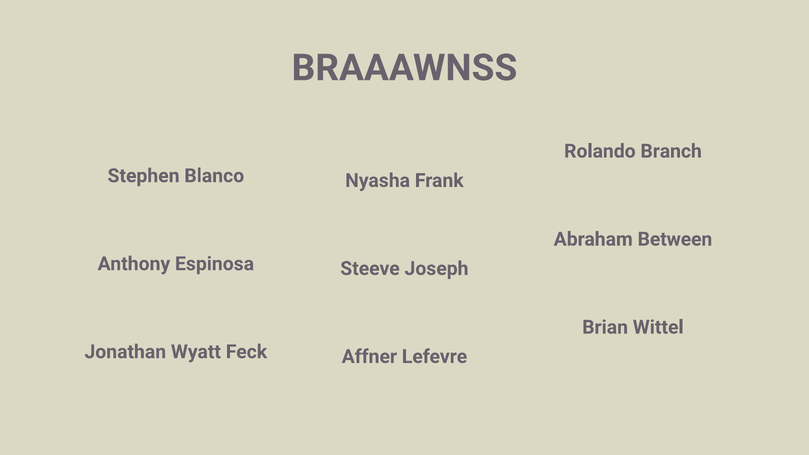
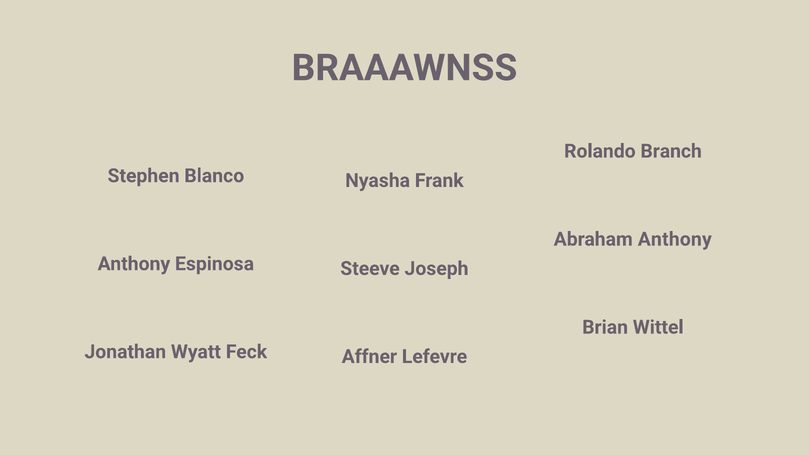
Abraham Between: Between -> Anthony (675, 239)
